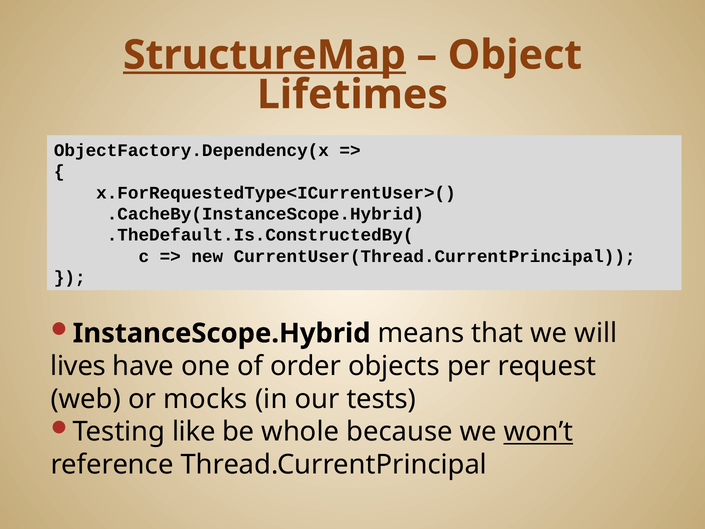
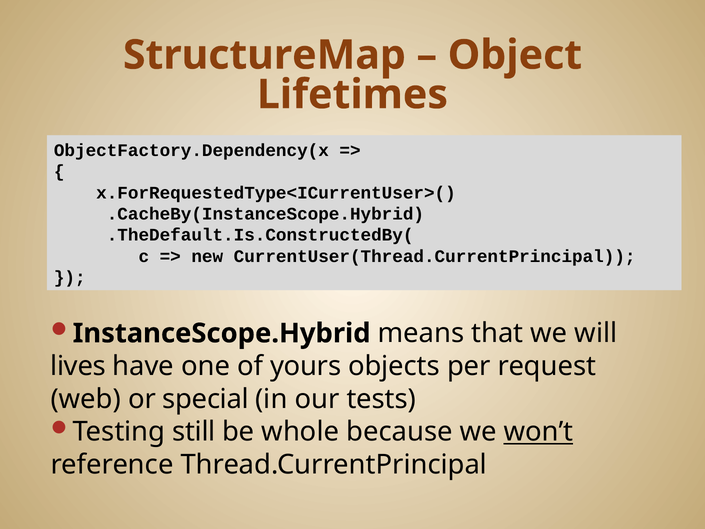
StructureMap underline: present -> none (264, 55)
order: order -> yours (306, 366)
mocks: mocks -> special (206, 399)
like: like -> still (194, 432)
